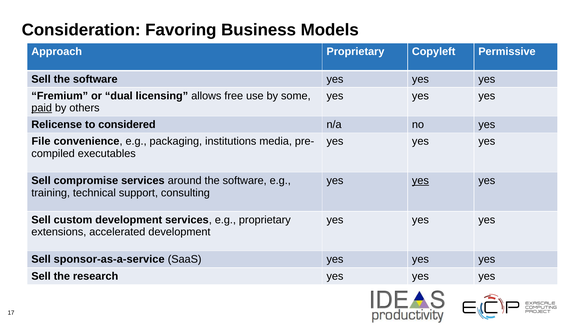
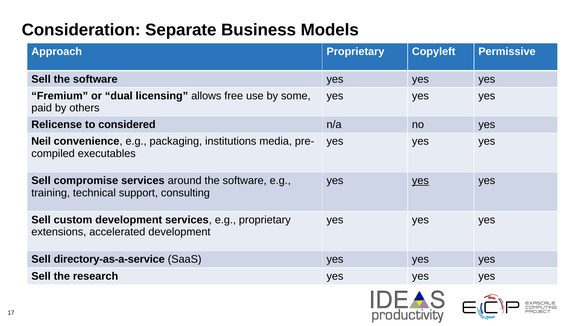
Favoring: Favoring -> Separate (181, 30)
paid underline: present -> none (42, 108)
File: File -> Neil (41, 141)
sponsor-as-a-service: sponsor-as-a-service -> directory-as-a-service (109, 259)
